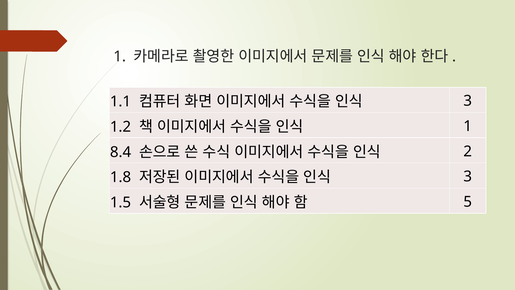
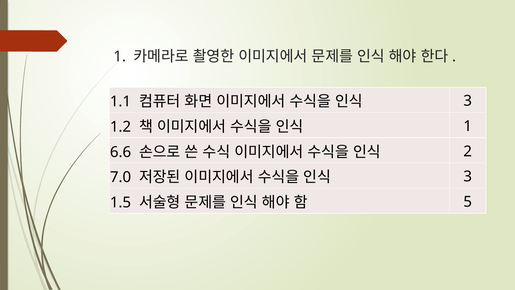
8.4: 8.4 -> 6.6 (121, 152)
1.8: 1.8 -> 7.0 (121, 177)
